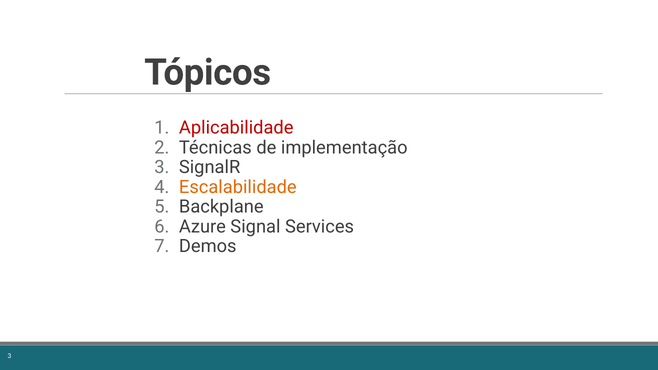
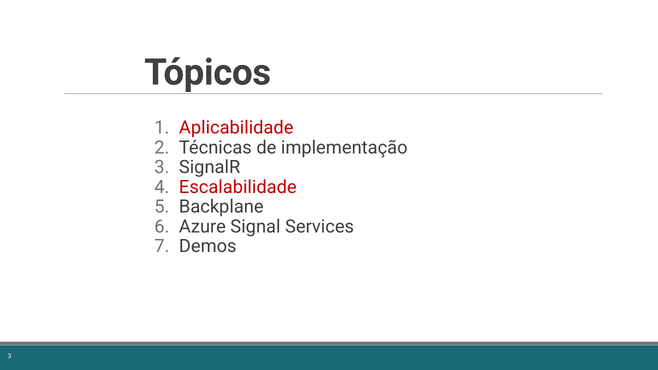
Escalabilidade colour: orange -> red (238, 187)
